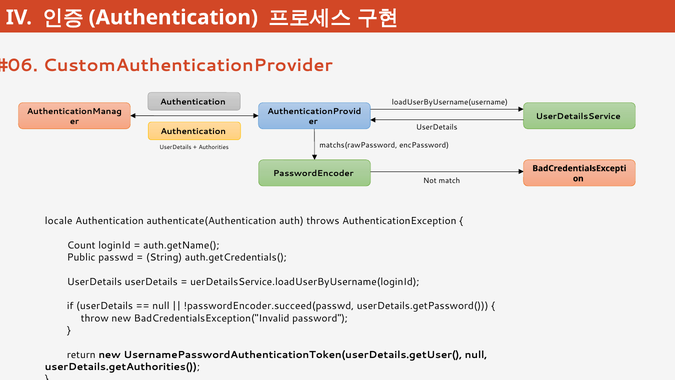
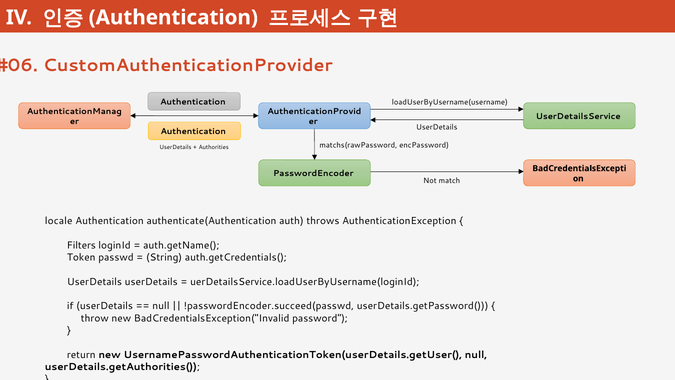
Count: Count -> Filters (81, 245)
Public: Public -> Token (81, 257)
